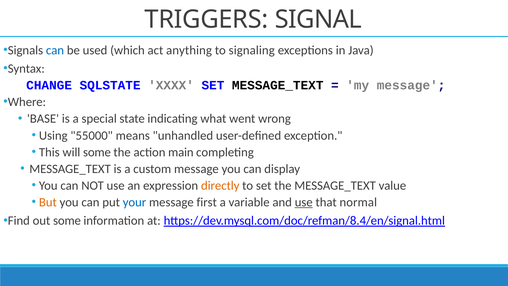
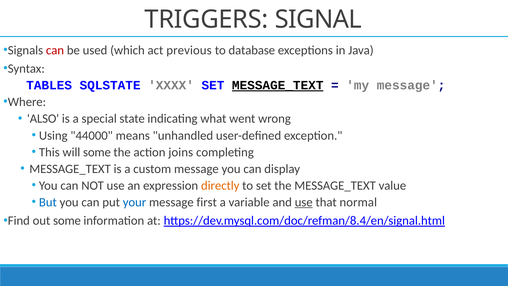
can colour: blue -> red (55, 50)
anything: anything -> previous (189, 50)
signaling: signaling -> database (252, 50)
CHANGE: CHANGE -> TABLES (49, 85)
MESSAGE_TEXT underline: none -> present (278, 85)
BASE: BASE -> ALSO (43, 119)
55000: 55000 -> 44000 (92, 135)
main: main -> joins (181, 152)
But colour: orange -> blue (48, 202)
